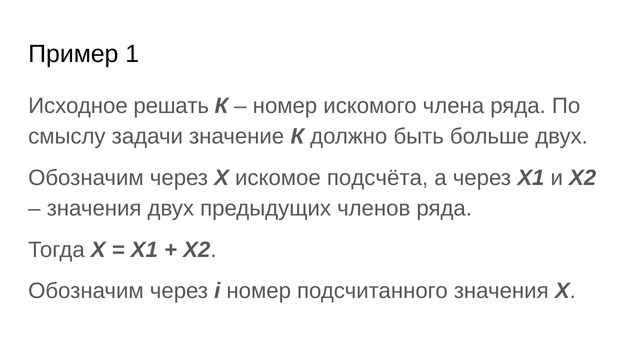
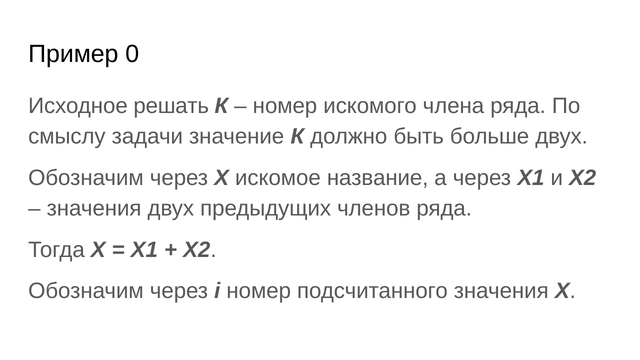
1: 1 -> 0 (132, 54)
подсчёта: подсчёта -> название (378, 178)
